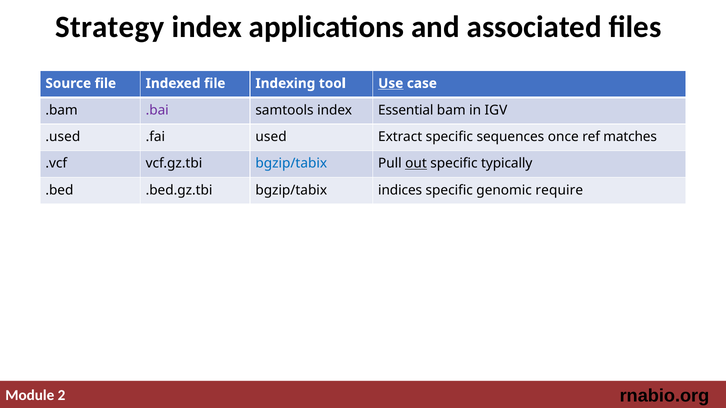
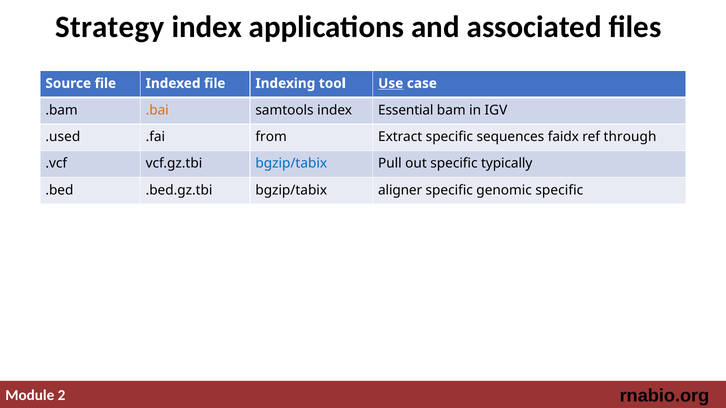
.bai colour: purple -> orange (157, 110)
used: used -> from (271, 137)
once: once -> faidx (563, 137)
matches: matches -> through (630, 137)
out underline: present -> none (416, 164)
indices: indices -> aligner (400, 190)
genomic require: require -> specific (559, 190)
